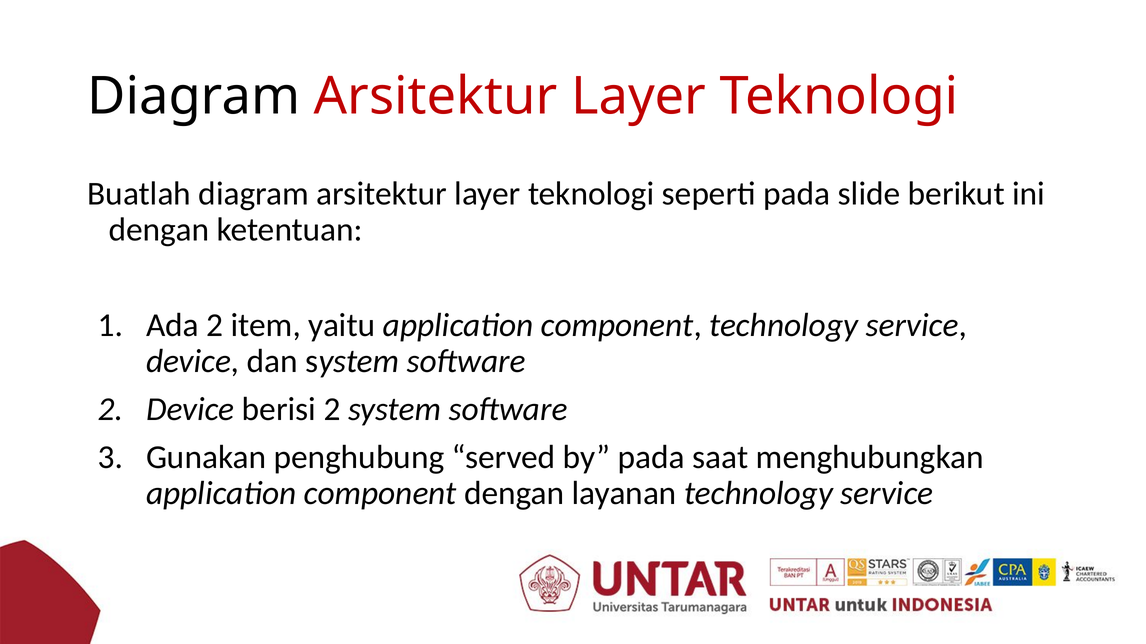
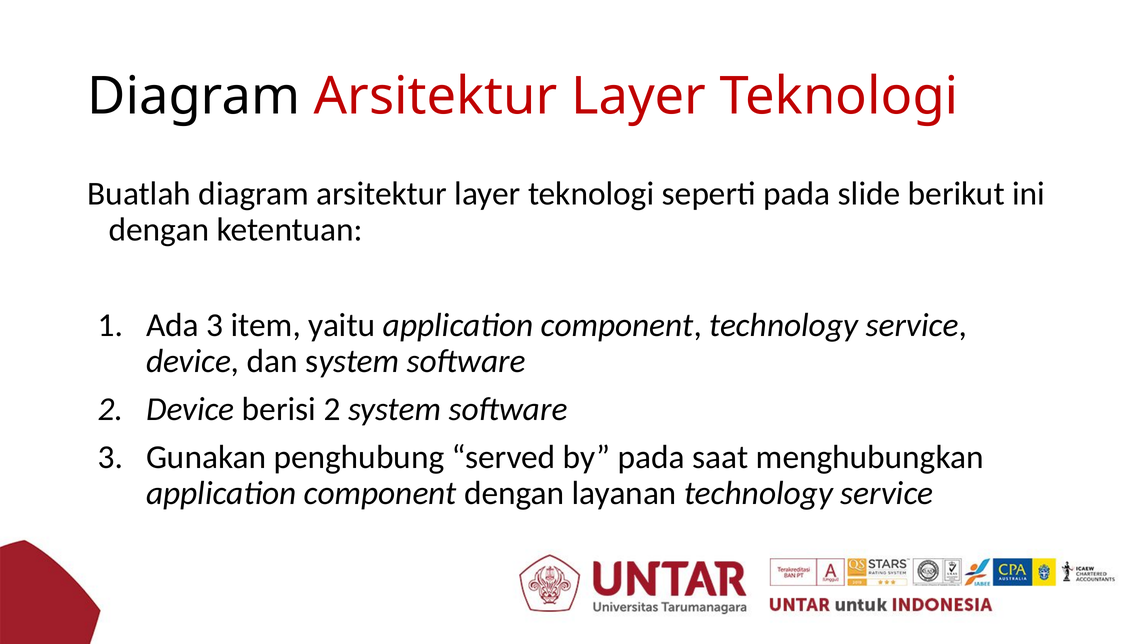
Ada 2: 2 -> 3 (215, 326)
